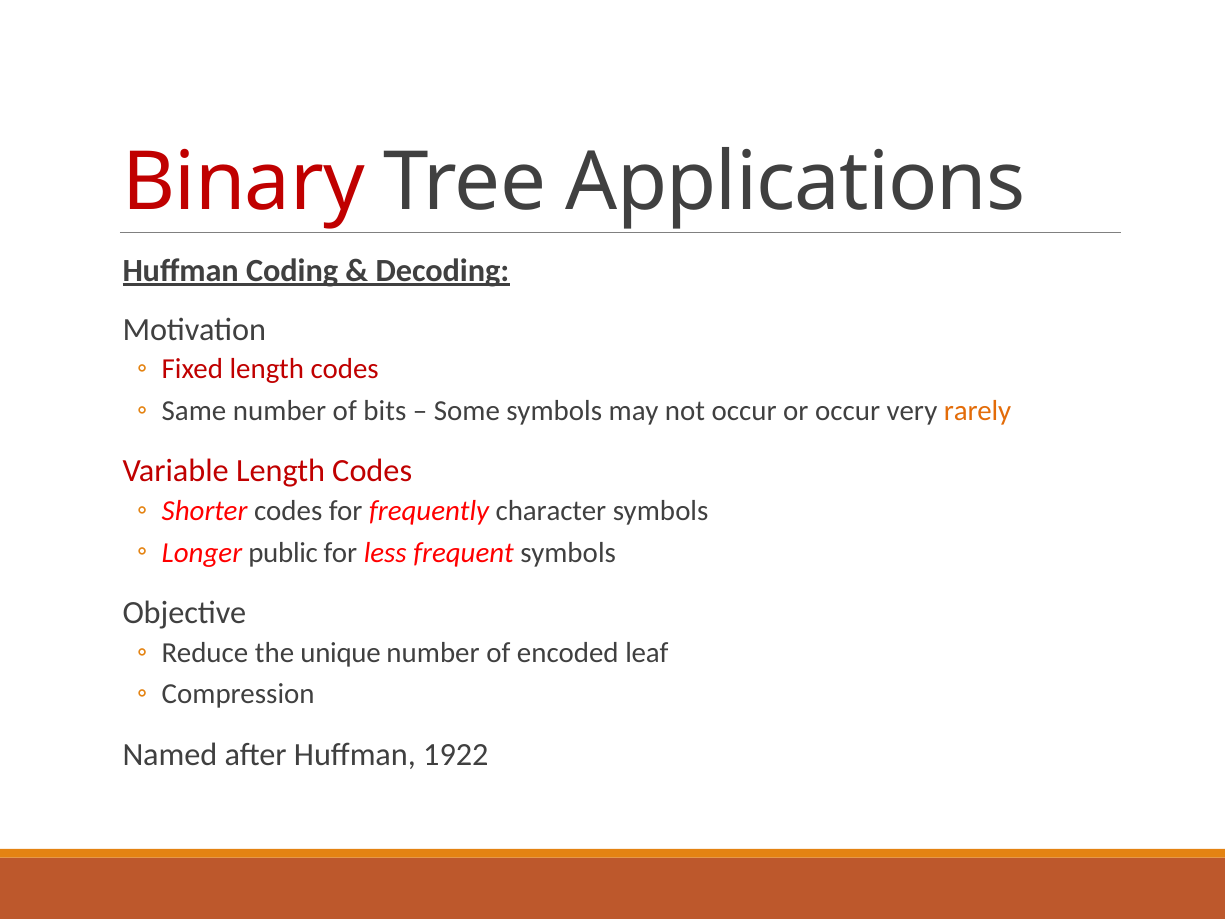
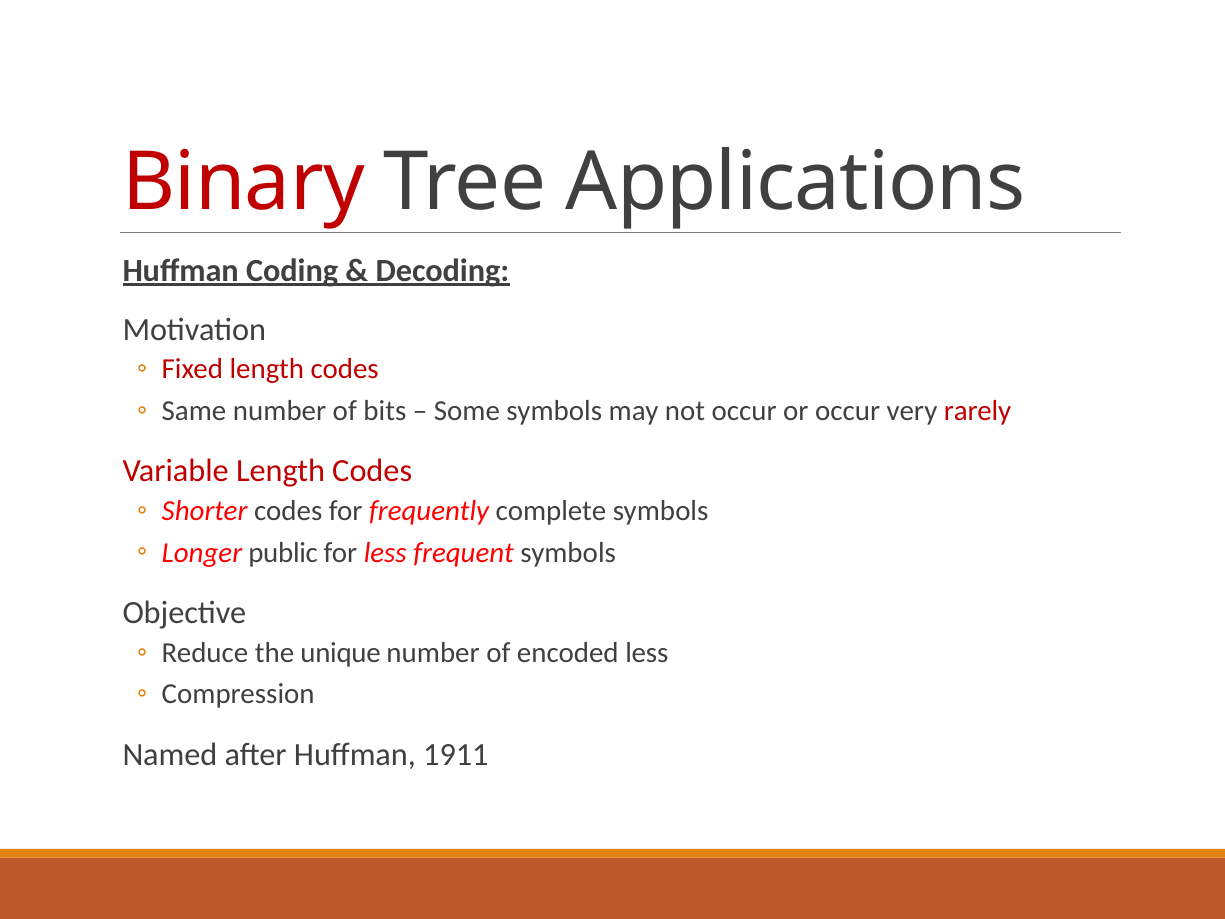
rarely colour: orange -> red (978, 411)
character: character -> complete (551, 511)
encoded leaf: leaf -> less (647, 653)
1922: 1922 -> 1911 (456, 754)
